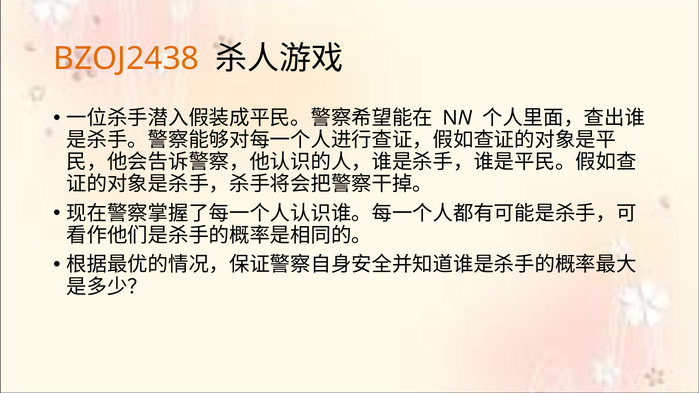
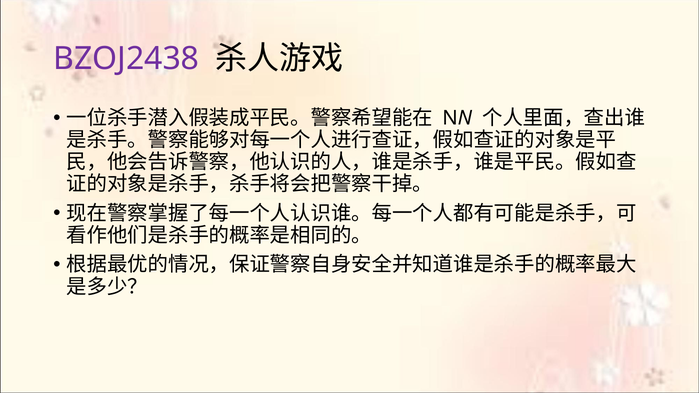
BZOJ2438 colour: orange -> purple (126, 59)
